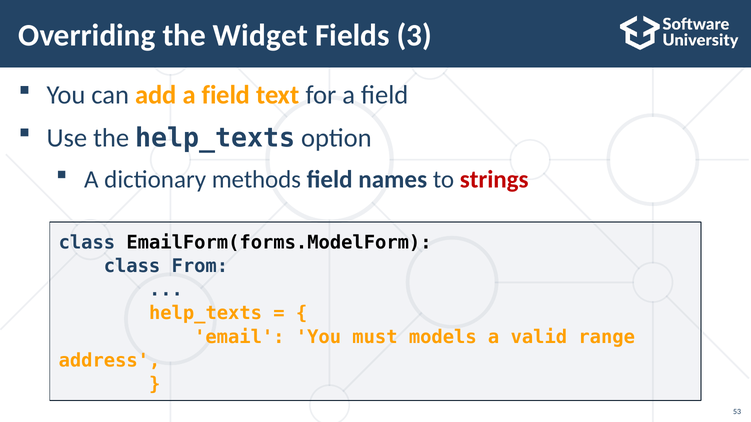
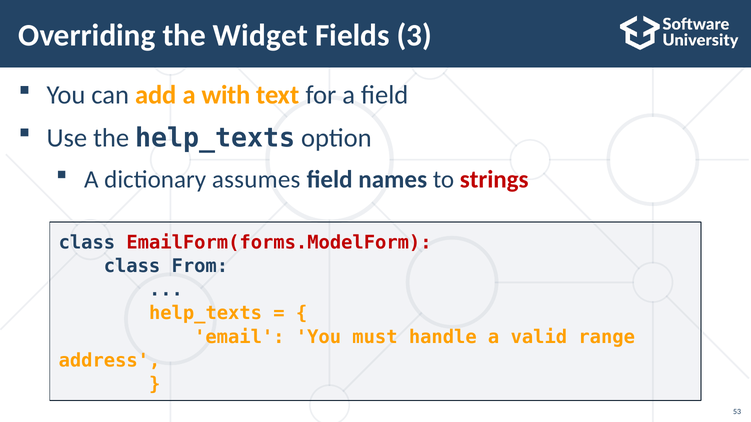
add a field: field -> with (226, 95)
methods: methods -> assumes (256, 180)
EmailForm(forms.ModelForm colour: black -> red (279, 243)
models: models -> handle (443, 337)
